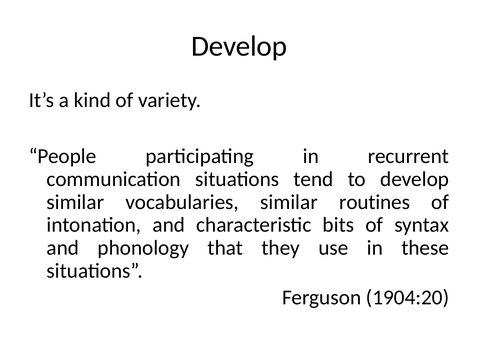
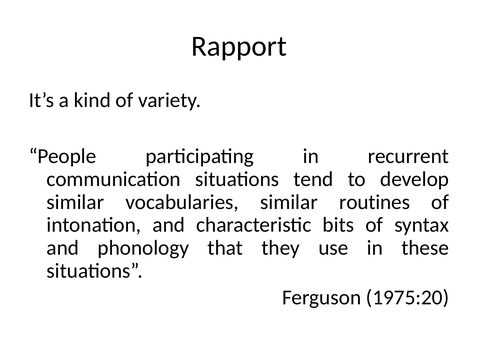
Develop: Develop -> Rapport (239, 46)
1904:20: 1904:20 -> 1975:20 (408, 298)
